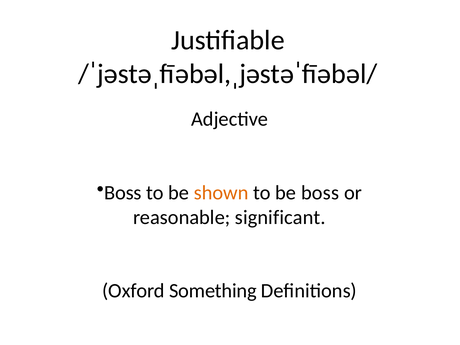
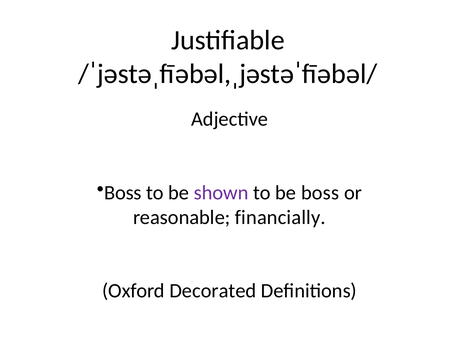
shown colour: orange -> purple (221, 193)
significant: significant -> financially (280, 217)
Something: Something -> Decorated (213, 291)
